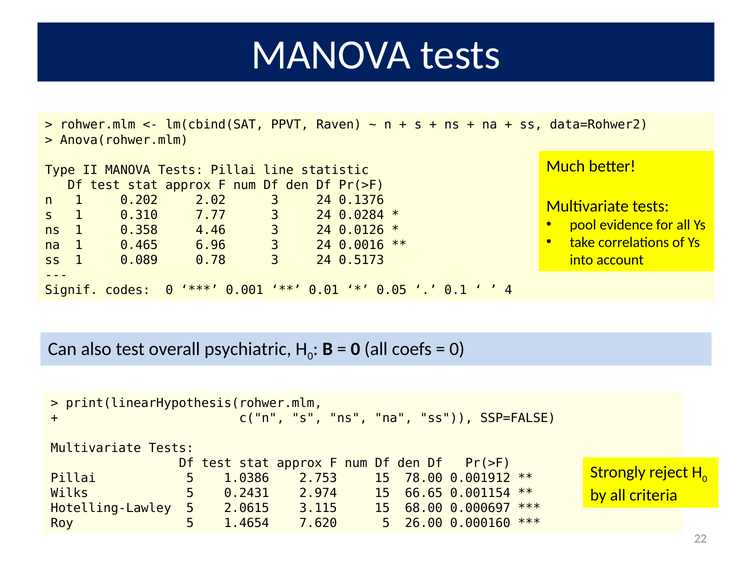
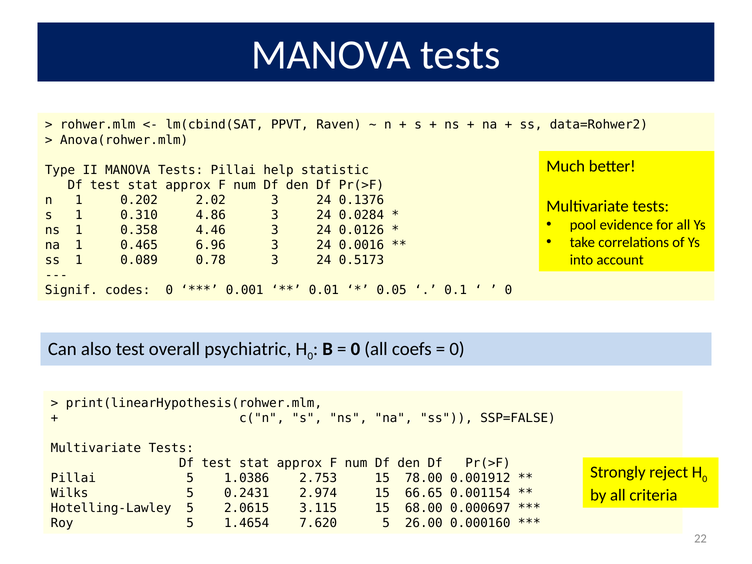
line: line -> help (279, 170)
7.77: 7.77 -> 4.86 (211, 215)
4: 4 -> 0 (508, 290)
